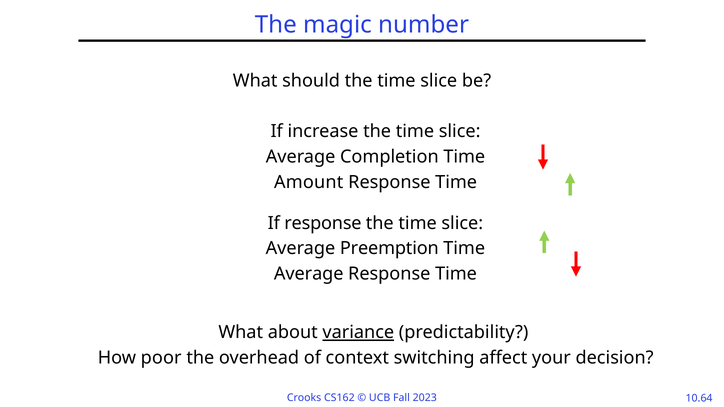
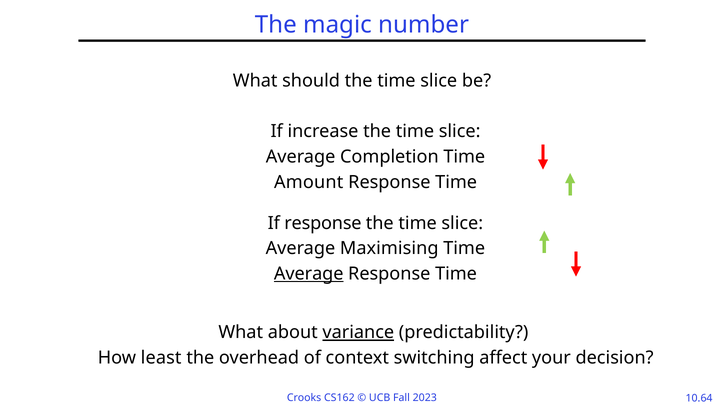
Preemption: Preemption -> Maximising (389, 249)
Average underline: none -> present (309, 274)
poor: poor -> least (161, 358)
